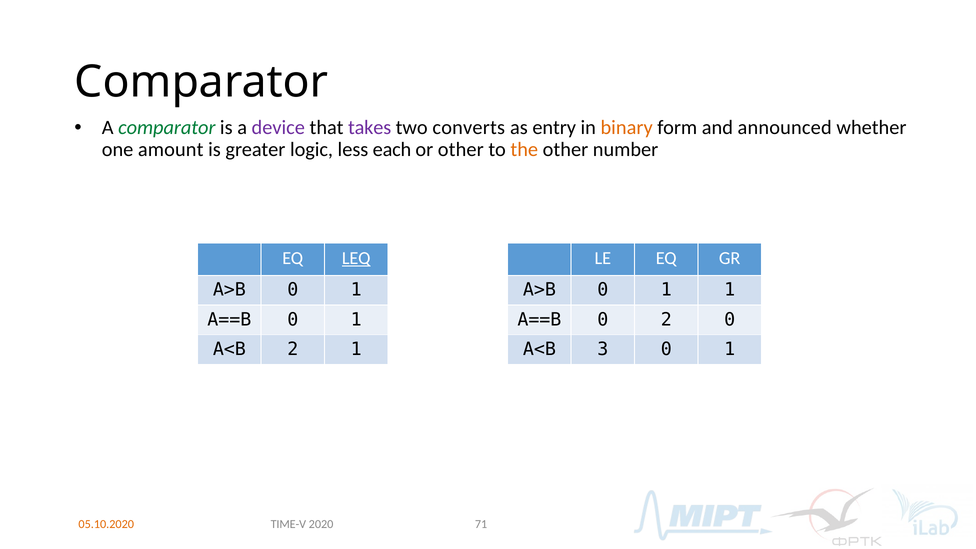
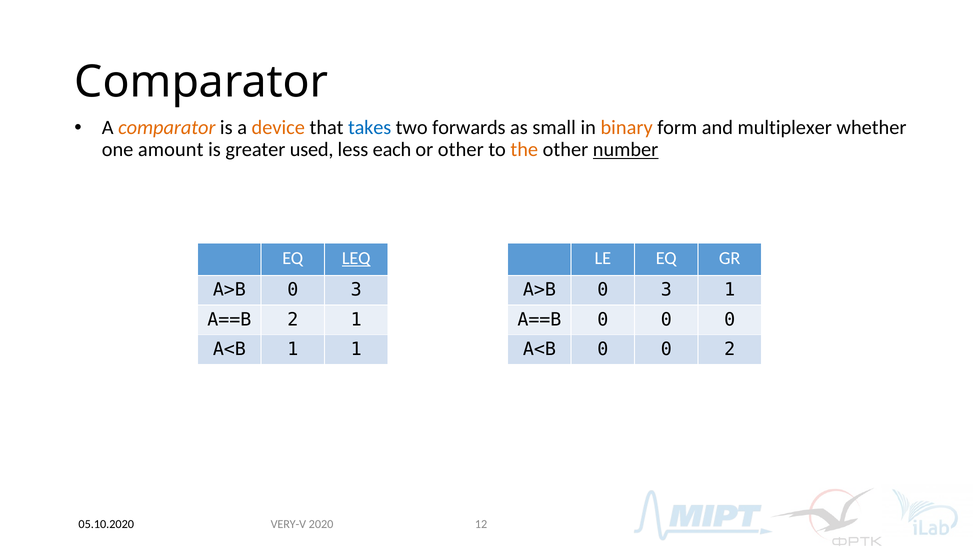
comparator colour: green -> orange (167, 128)
device colour: purple -> orange (278, 128)
takes colour: purple -> blue (370, 128)
converts: converts -> forwards (469, 128)
entry: entry -> small (554, 128)
announced: announced -> multiplexer (785, 128)
logic: logic -> used (312, 150)
number underline: none -> present (626, 150)
1: 1 -> 3 (356, 290)
1: 1 -> 3 (666, 290)
0: 0 -> 2 (293, 320)
A==B 0 2: 2 -> 0 (666, 320)
A<B 2: 2 -> 1 (293, 349)
A<B 3: 3 -> 0 (603, 349)
1: 1 -> 2 (730, 349)
TIME-V: TIME-V -> VERY-V (288, 524)
71: 71 -> 12 (481, 524)
05.10.2020 colour: orange -> black (106, 524)
